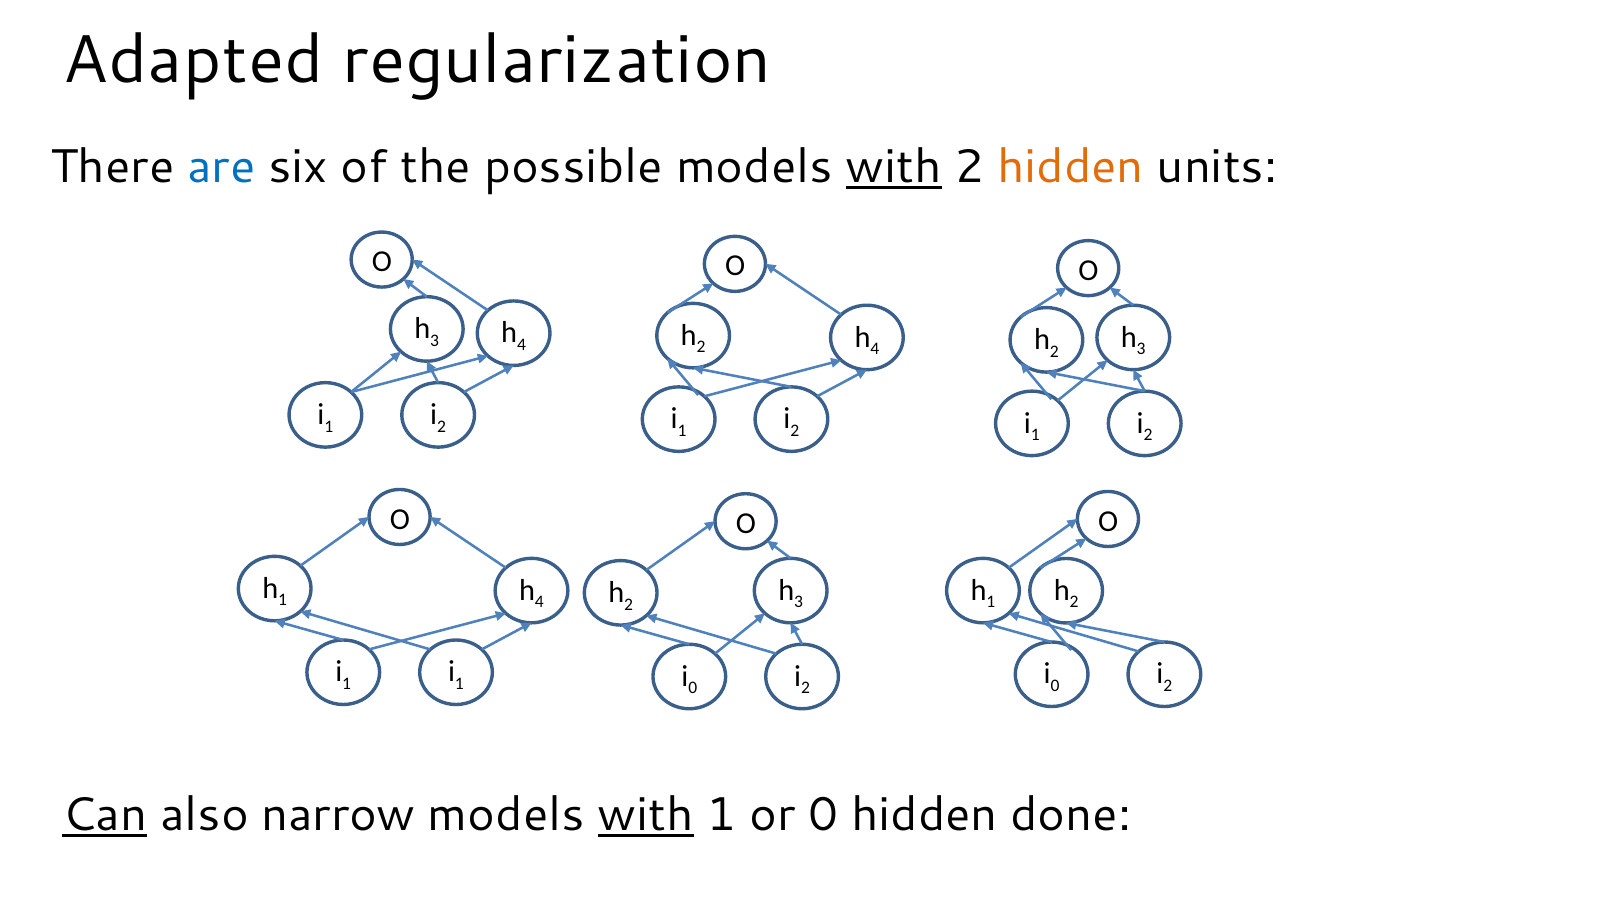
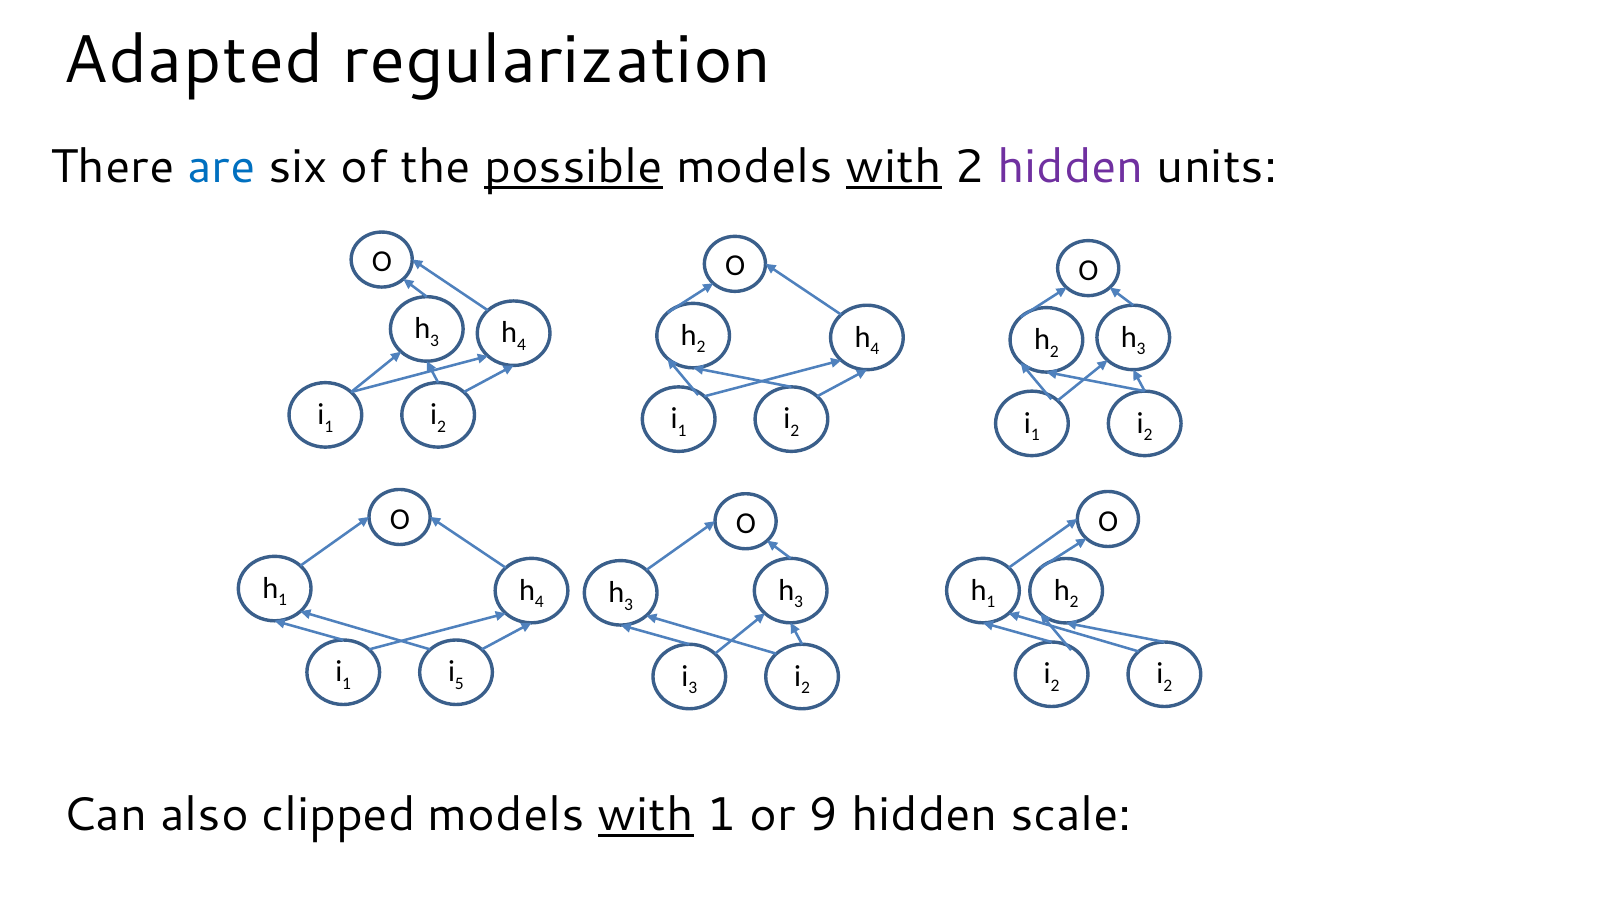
possible underline: none -> present (574, 167)
hidden colour: orange -> purple (1071, 167)
2: 2 -> 3 (629, 604)
1: 1 -> 5 (459, 683)
0: 0 -> 2 (1055, 685)
0: 0 -> 3 (693, 688)
Can underline: present -> none (105, 815)
narrow: narrow -> clipped (339, 815)
or 0: 0 -> 9 (823, 815)
done: done -> scale (1071, 815)
